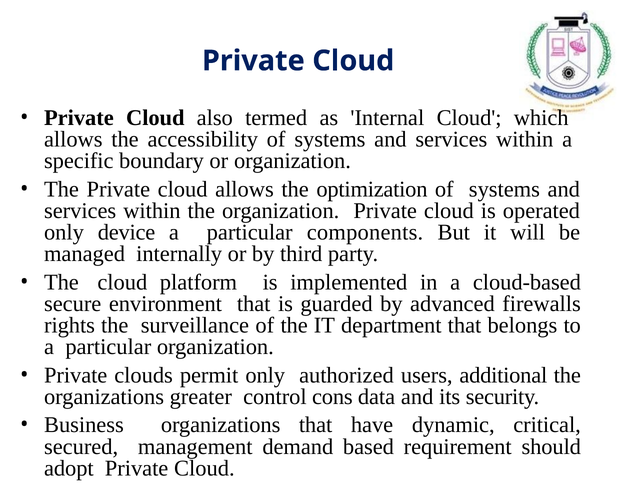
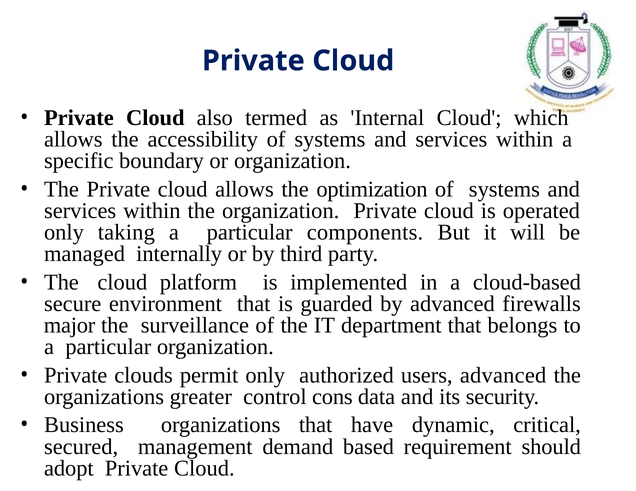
device: device -> taking (126, 232)
rights: rights -> major (70, 326)
users additional: additional -> advanced (503, 376)
